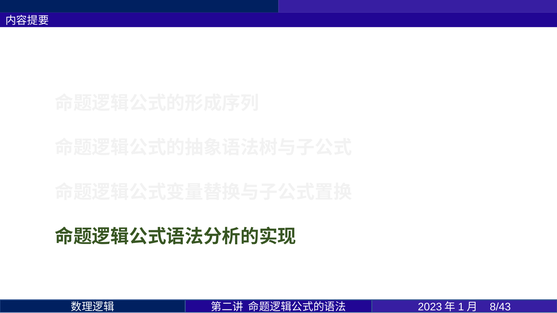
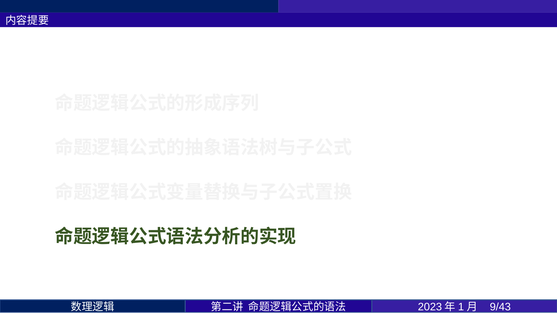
8/43: 8/43 -> 9/43 (500, 307)
